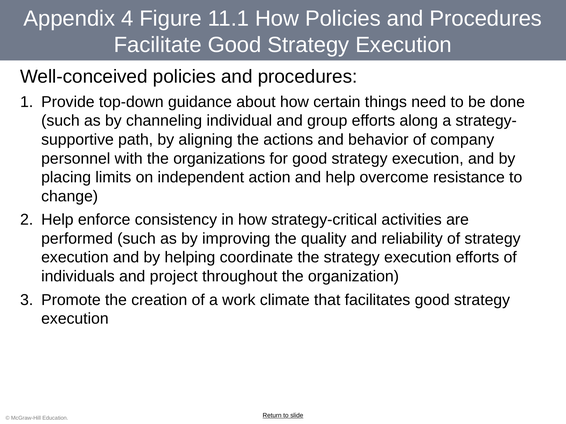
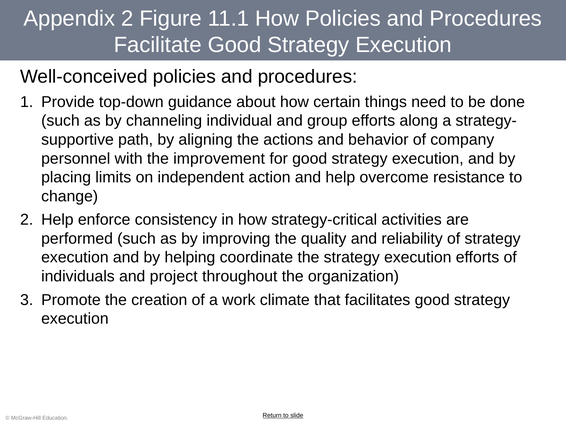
Appendix 4: 4 -> 2 (127, 19)
organizations: organizations -> improvement (219, 159)
